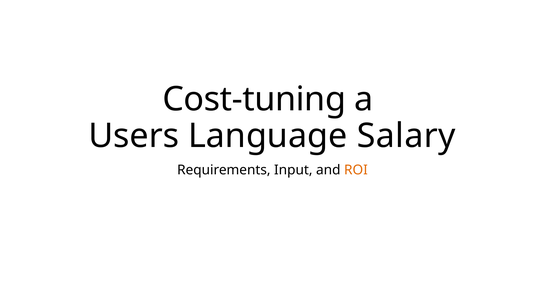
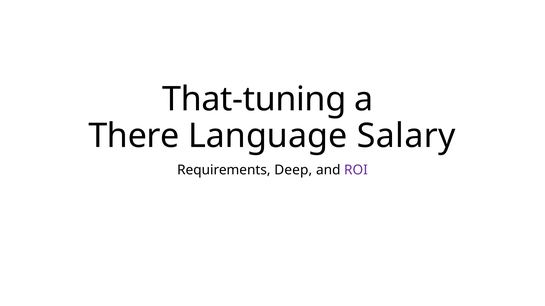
Cost-tuning: Cost-tuning -> That-tuning (254, 99)
Users: Users -> There (134, 136)
Input: Input -> Deep (293, 170)
ROI colour: orange -> purple (356, 170)
